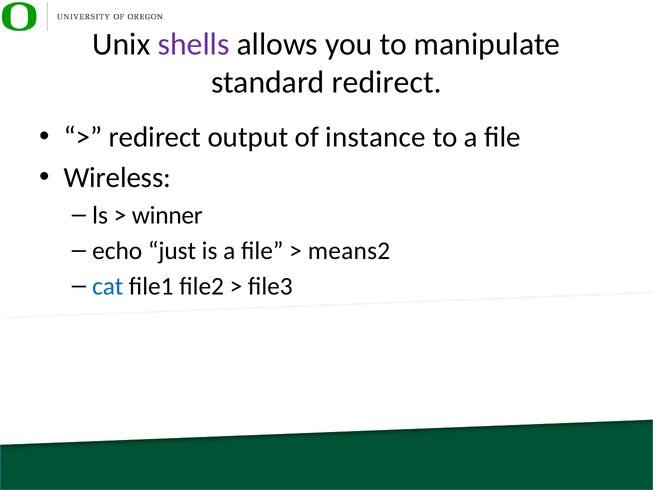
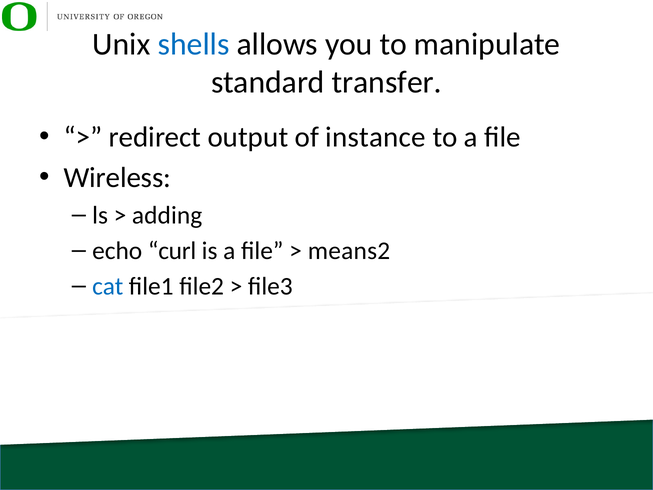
shells colour: purple -> blue (194, 44)
standard redirect: redirect -> transfer (387, 82)
winner: winner -> adding (167, 215)
just: just -> curl (172, 251)
